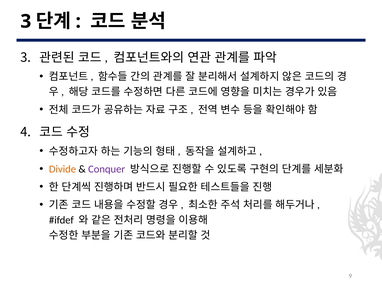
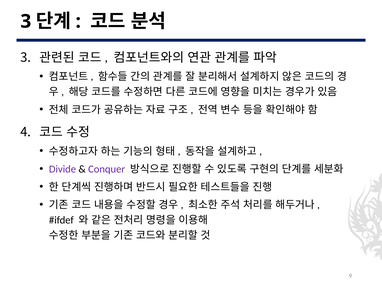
Divide colour: orange -> purple (63, 169)
